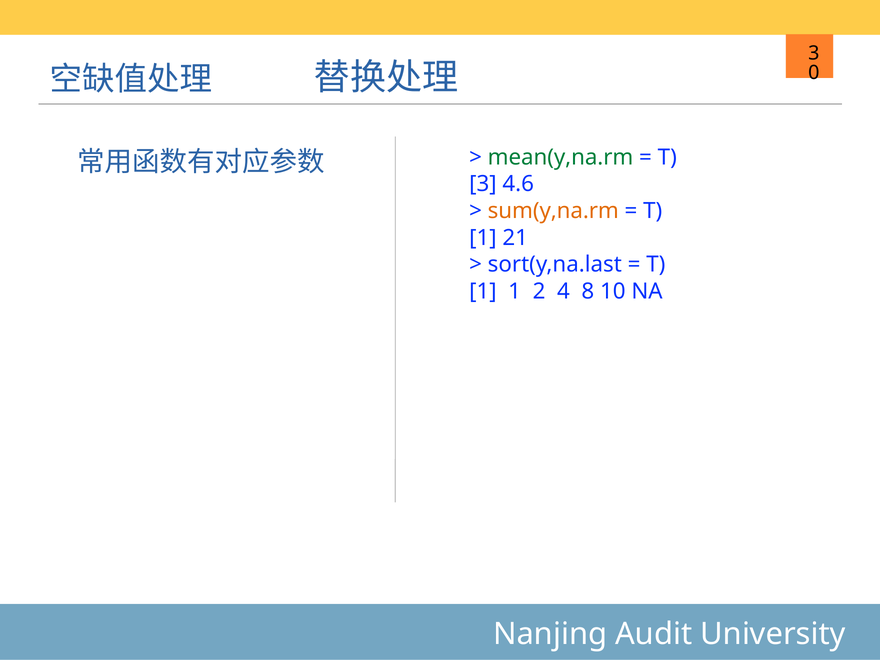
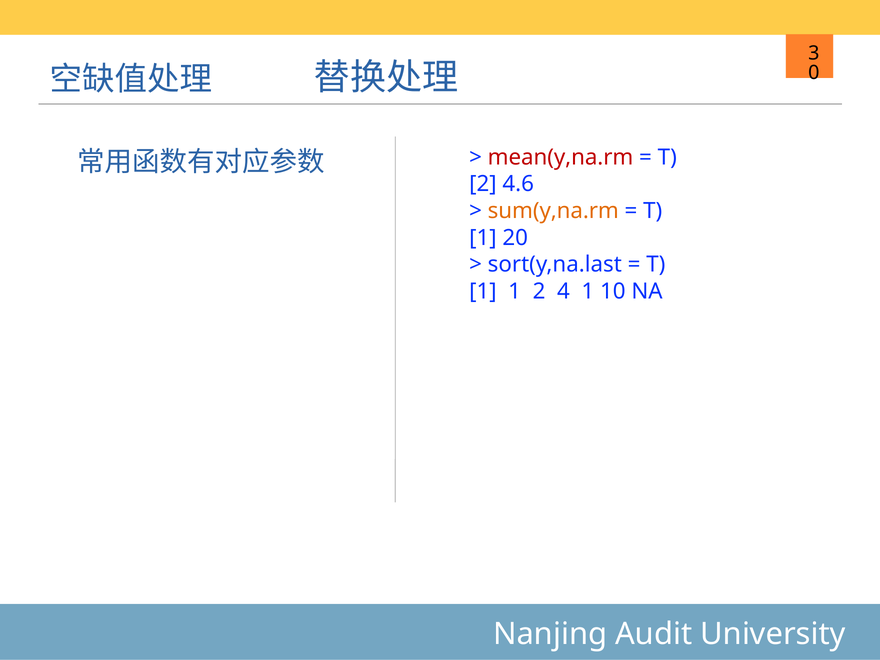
mean(y,na.rm colour: green -> red (561, 157)
3: 3 -> 2 (483, 184)
21: 21 -> 20 (515, 238)
4 8: 8 -> 1 (588, 291)
